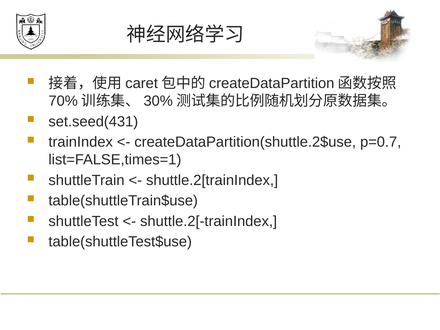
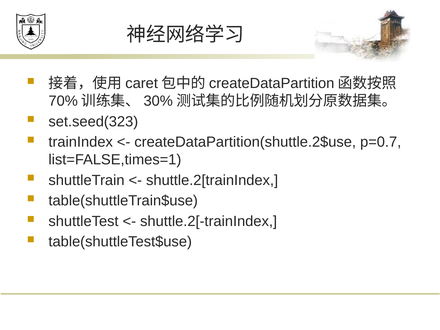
set.seed(431: set.seed(431 -> set.seed(323 (93, 122)
